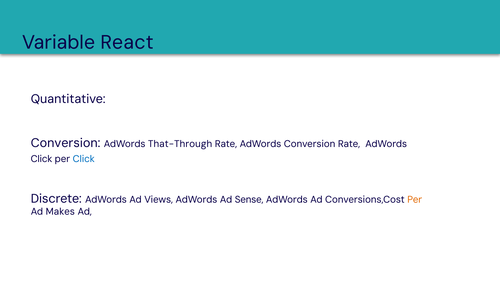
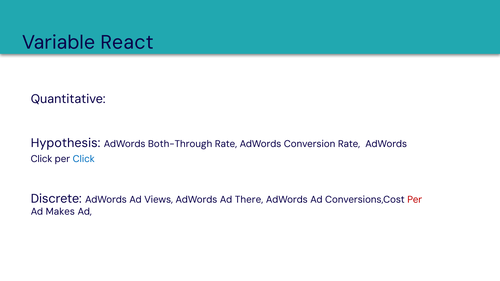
Conversion: Conversion -> Hypothesis (66, 143)
That-Through: That-Through -> Both-Through (180, 144)
Sense: Sense -> There (249, 200)
Per colour: orange -> red (415, 200)
